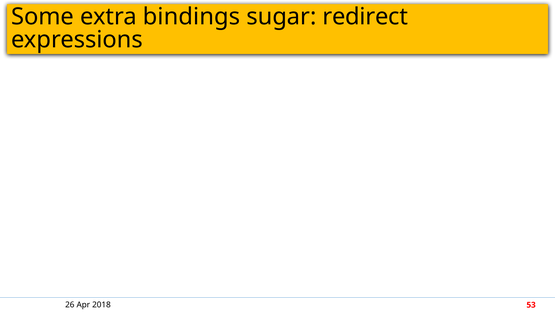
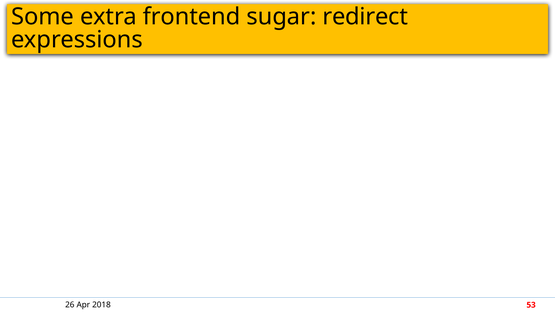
bindings: bindings -> frontend (192, 17)
